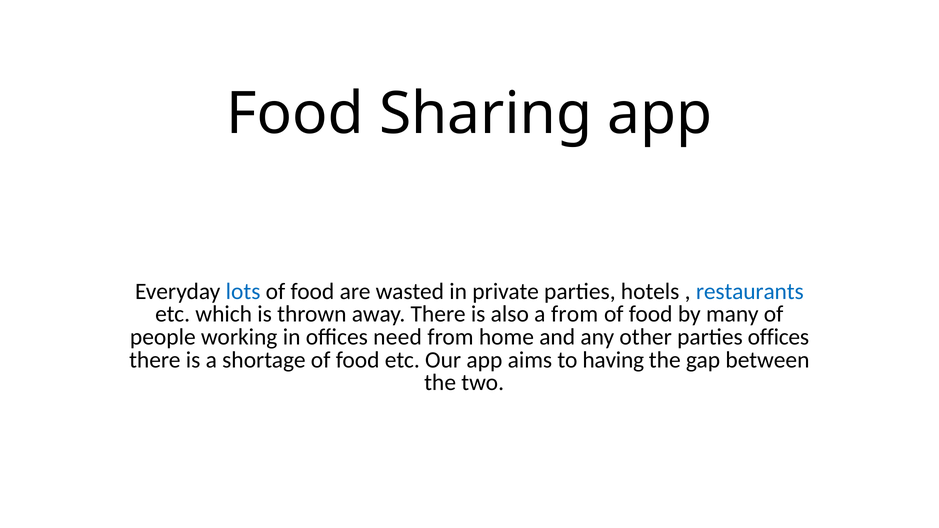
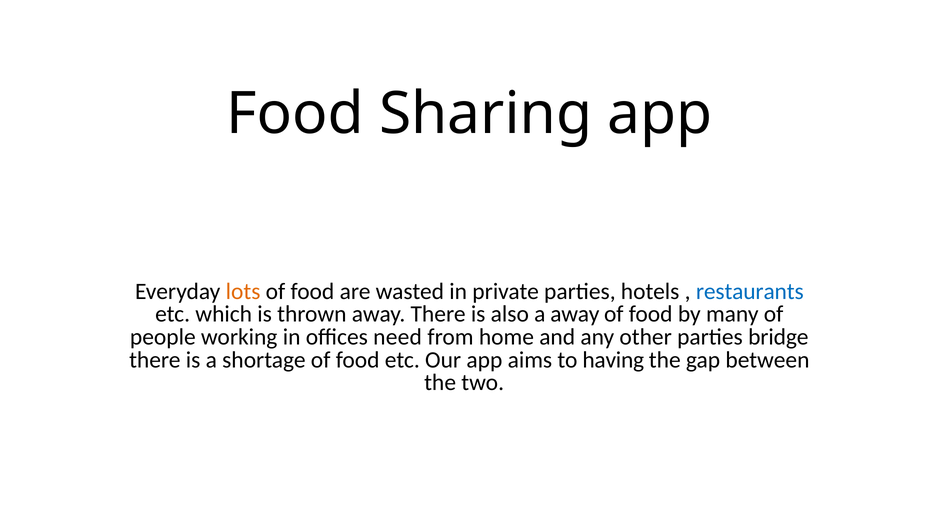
lots colour: blue -> orange (243, 291)
a from: from -> away (575, 314)
parties offices: offices -> bridge (778, 337)
